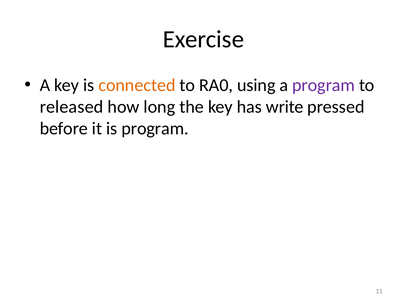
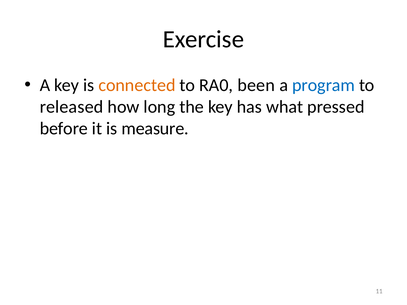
using: using -> been (256, 85)
program colour: purple -> blue (324, 85)
write: write -> what (285, 107)
is program: program -> measure (155, 129)
